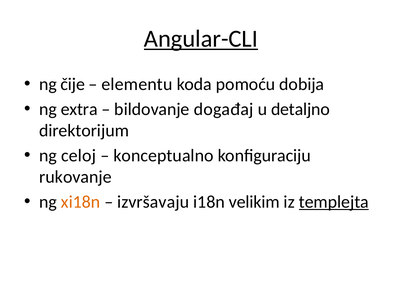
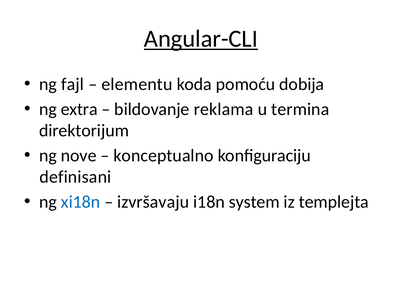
čije: čije -> fajl (73, 84)
događaj: događaj -> reklama (224, 109)
detaljno: detaljno -> termina (300, 109)
celoj: celoj -> nove (79, 156)
rukovanje: rukovanje -> definisani (75, 177)
xi18n colour: orange -> blue (81, 202)
velikim: velikim -> system (254, 202)
templejta underline: present -> none (334, 202)
